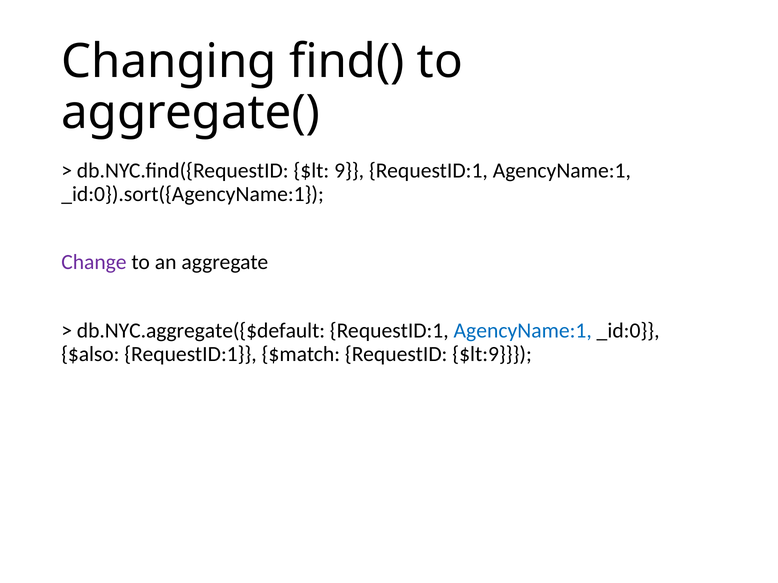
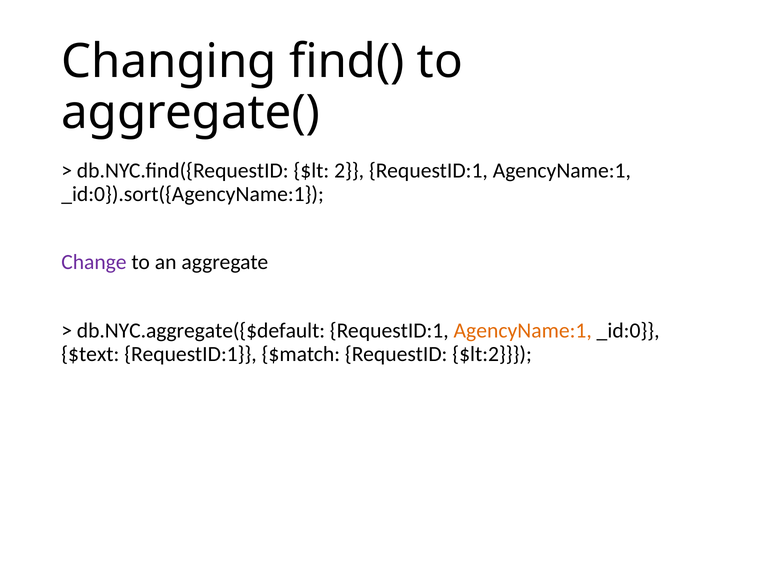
9: 9 -> 2 (349, 171)
AgencyName:1 colour: blue -> orange (523, 331)
$also: $also -> $text (90, 354)
$lt:9: $lt:9 -> $lt:2 (492, 354)
